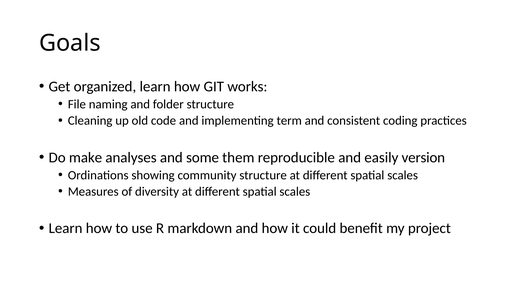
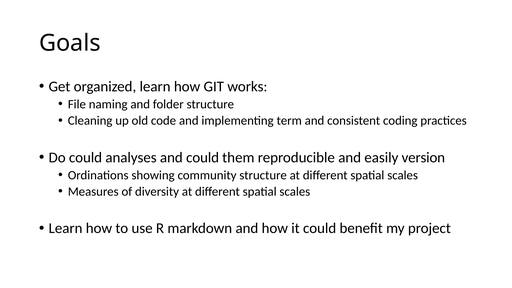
Do make: make -> could (86, 157)
and some: some -> could (203, 157)
